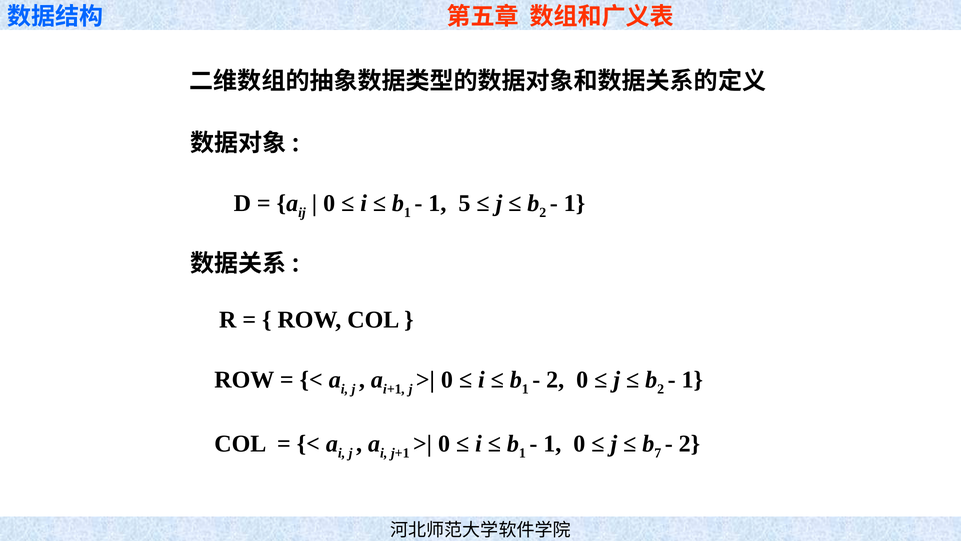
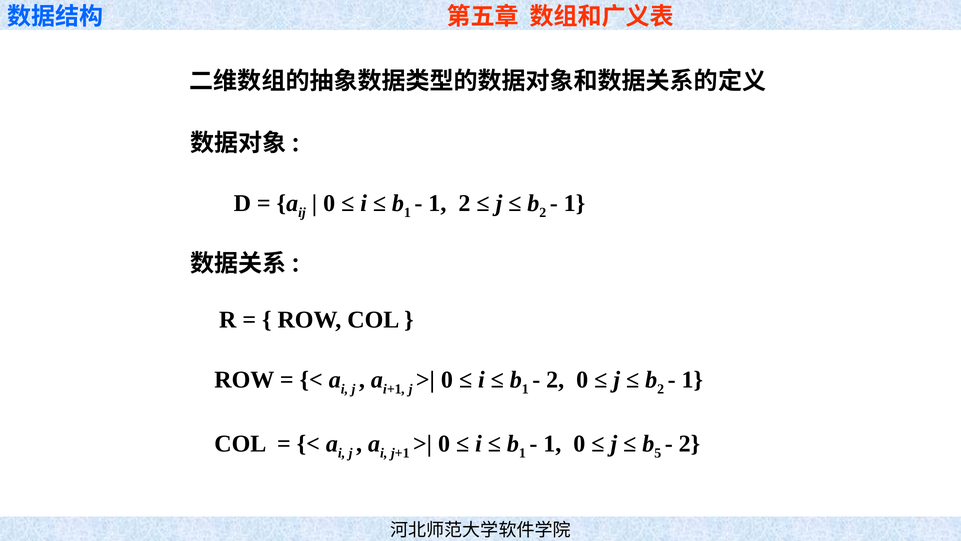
1 5: 5 -> 2 (464, 203)
7: 7 -> 5 (658, 453)
